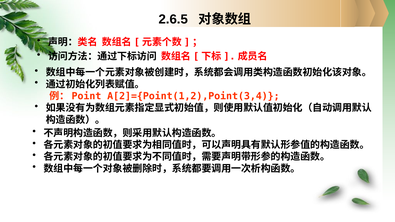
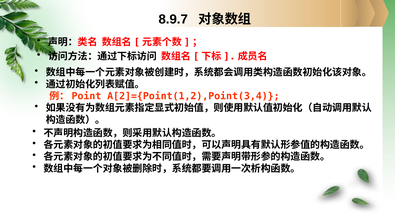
2.6.5: 2.6.5 -> 8.9.7 (173, 19)
